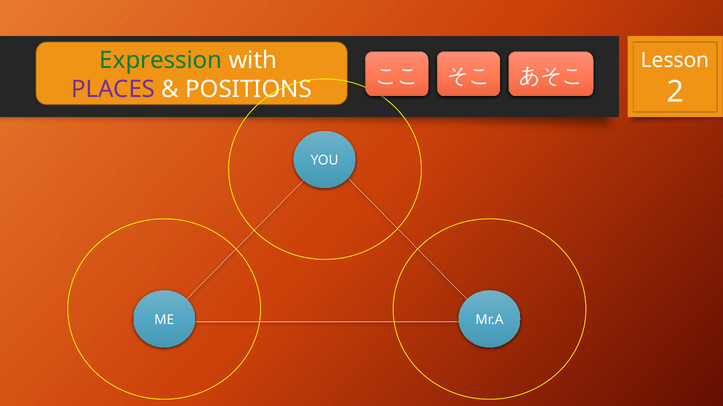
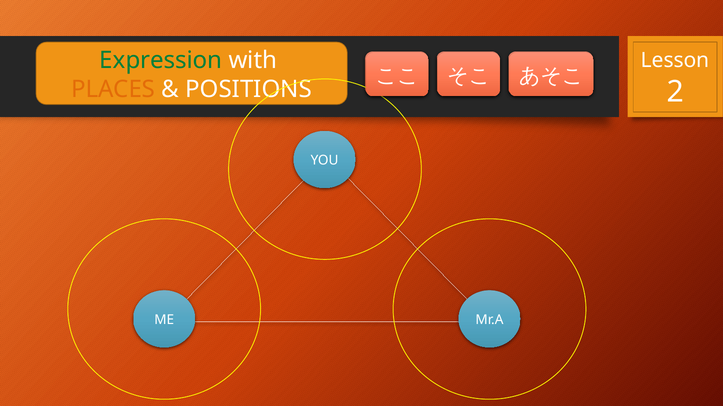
PLACES colour: purple -> orange (113, 90)
